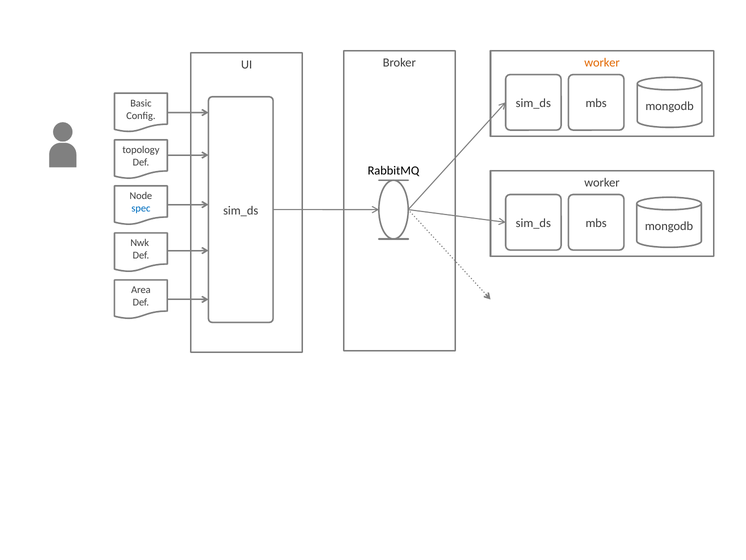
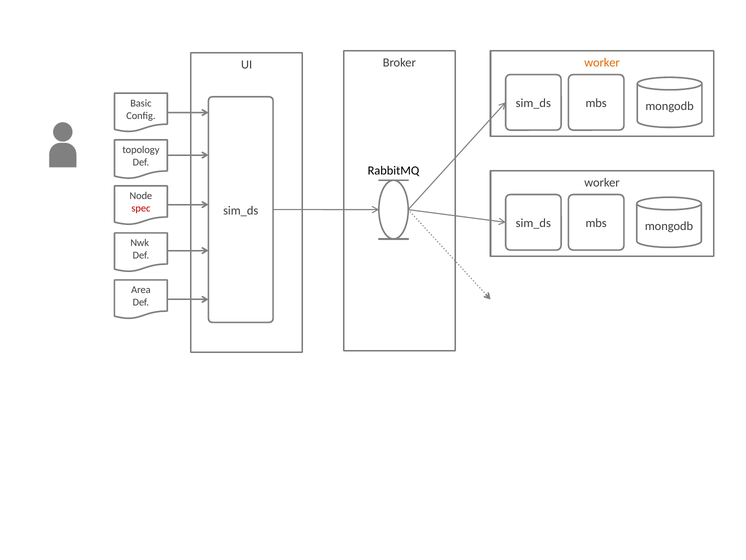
spec colour: blue -> red (141, 208)
